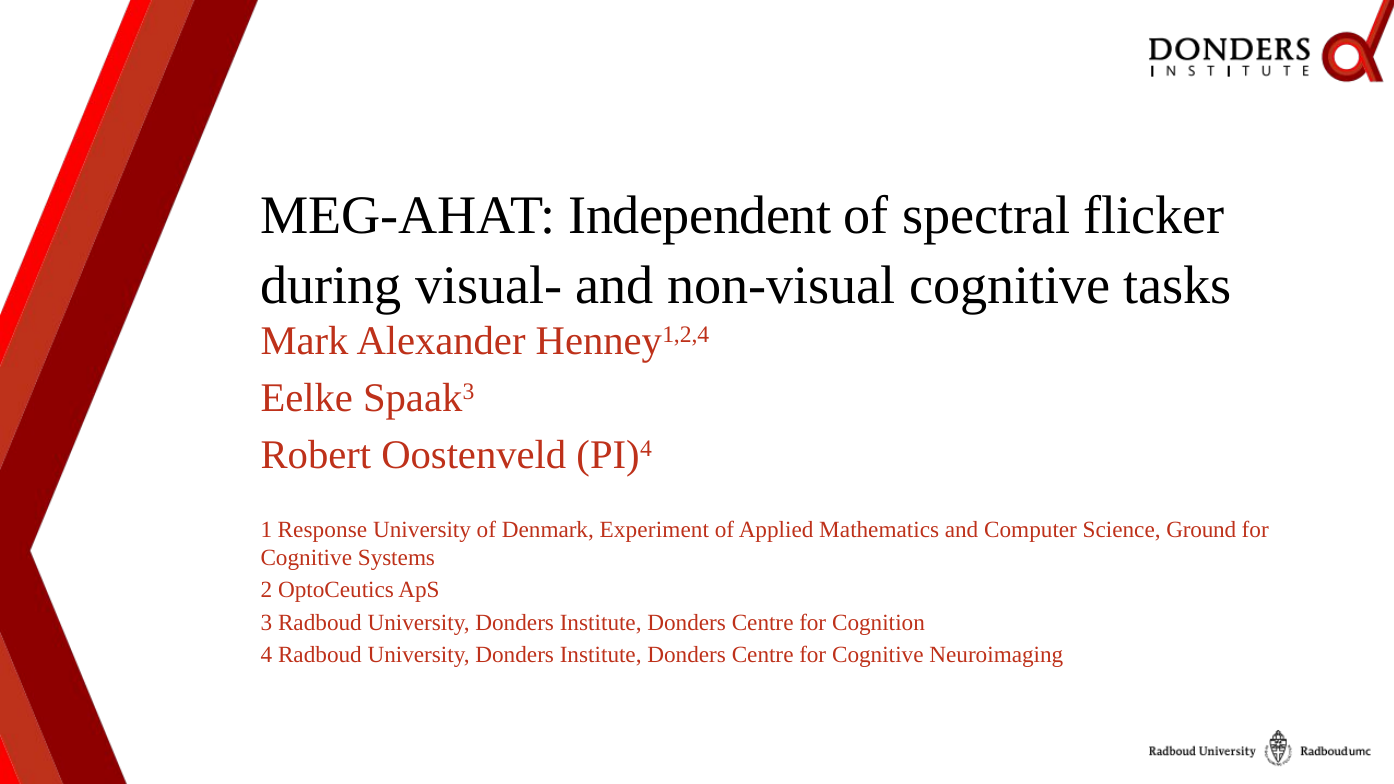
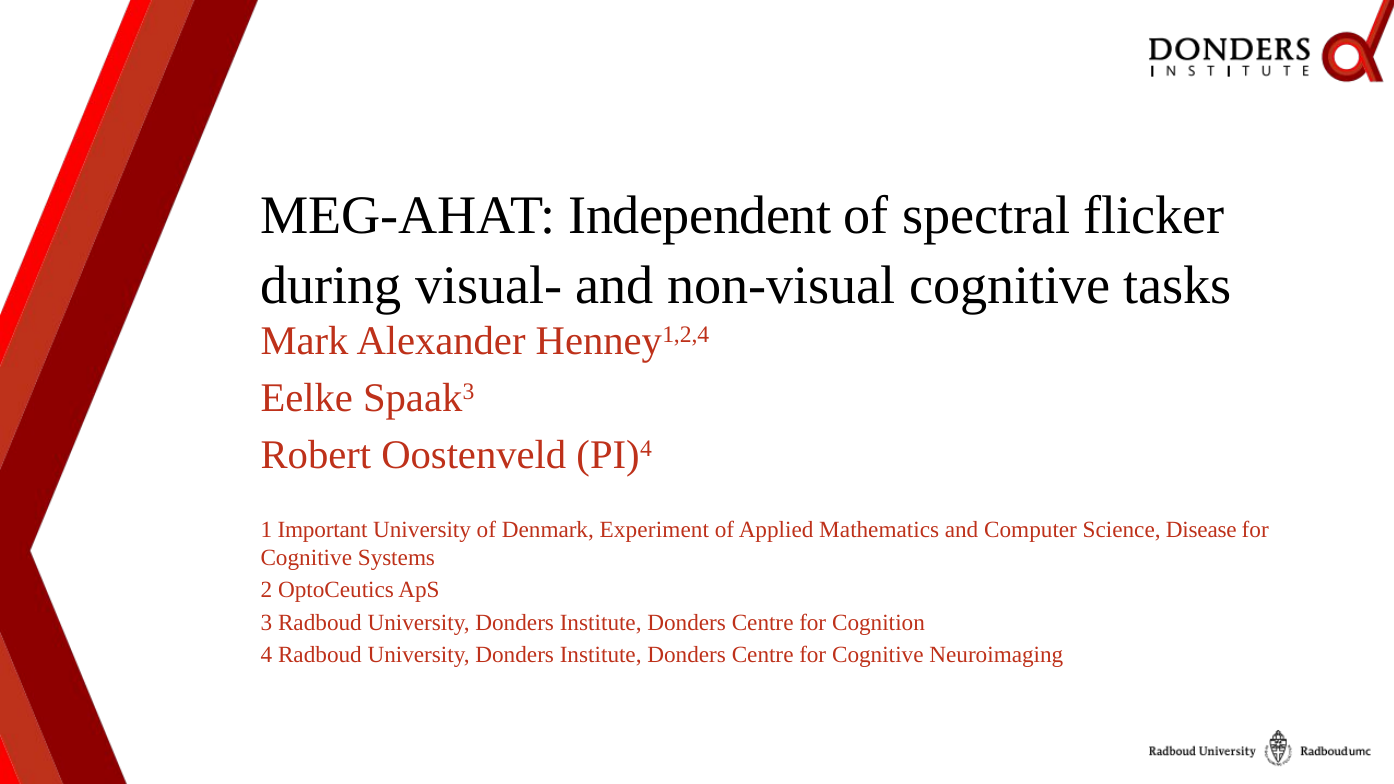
Response: Response -> Important (323, 530)
Ground: Ground -> Disease (1201, 530)
